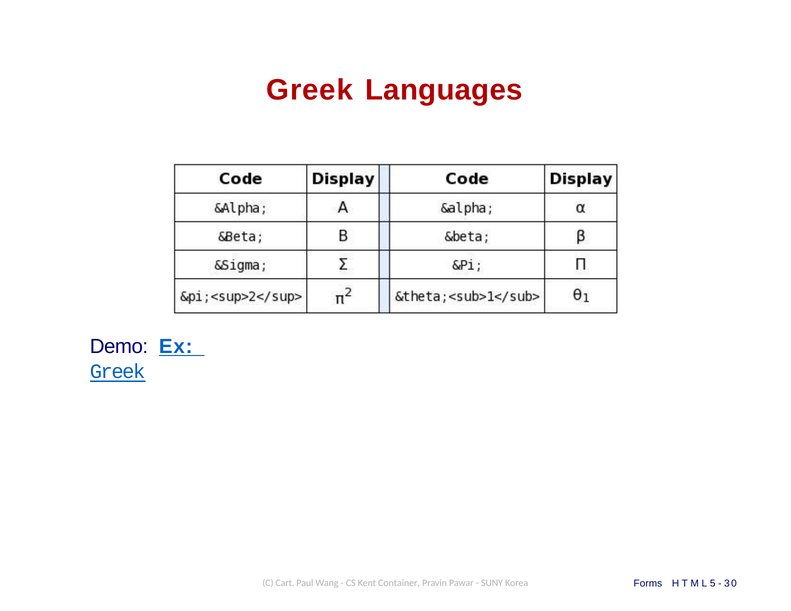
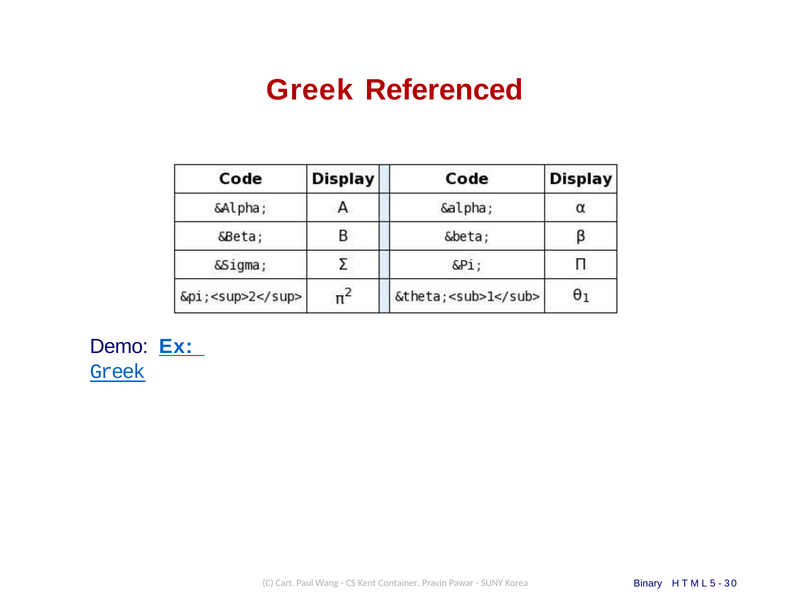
Languages: Languages -> Referenced (444, 90)
Forms: Forms -> Binary (648, 583)
